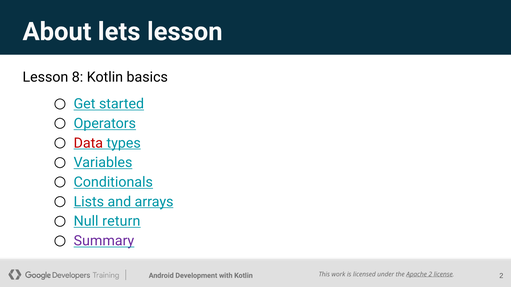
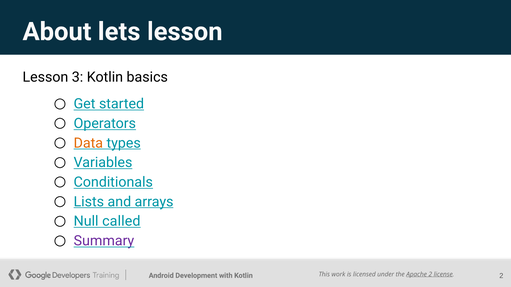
8: 8 -> 3 (78, 77)
Data colour: red -> orange (88, 143)
return: return -> called (121, 222)
